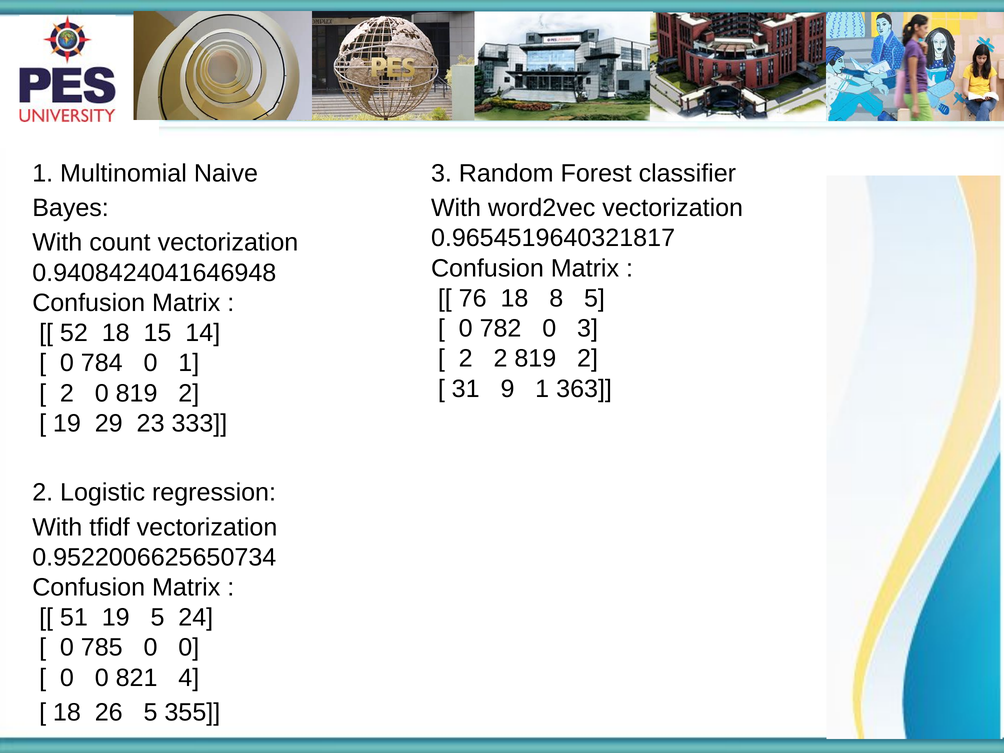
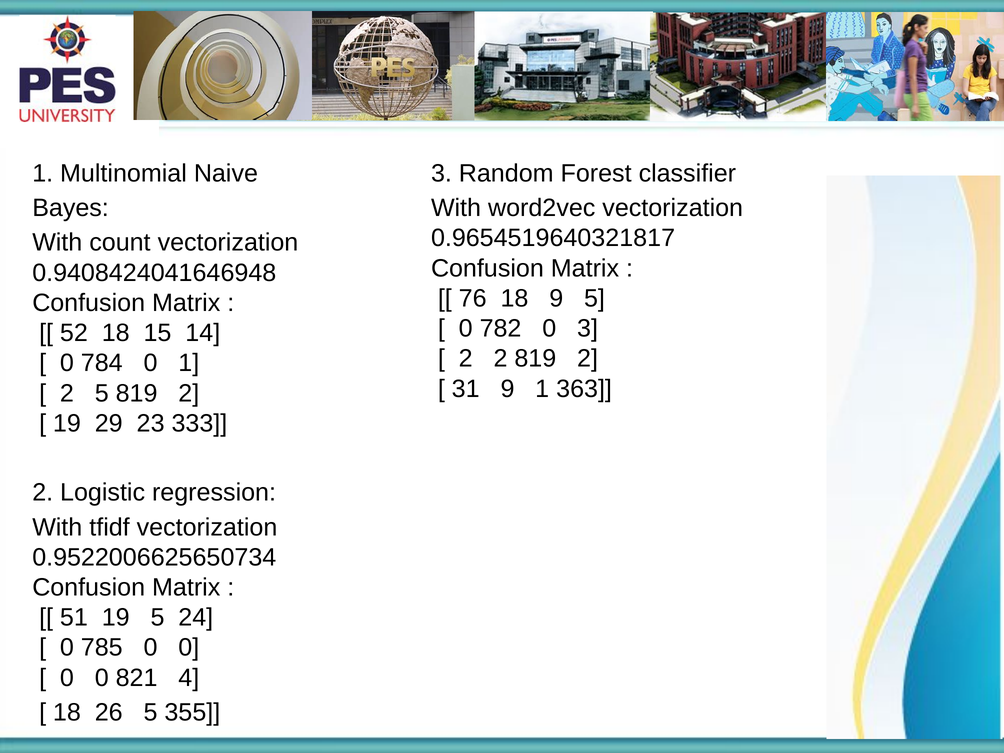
18 8: 8 -> 9 (556, 298)
2 0: 0 -> 5 (102, 393)
